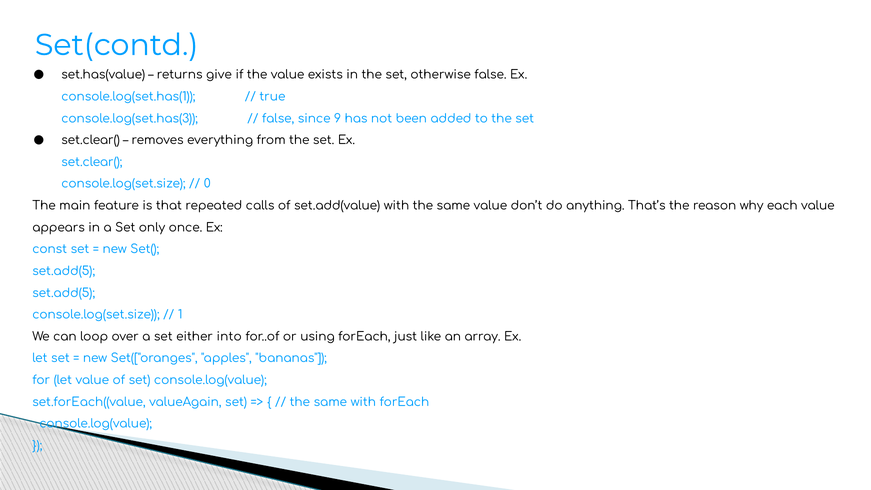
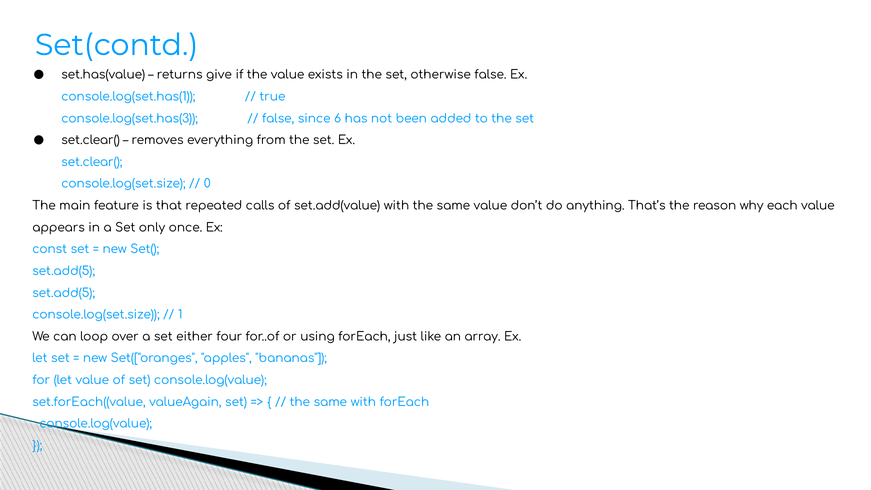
9: 9 -> 6 (338, 119)
into: into -> four (229, 337)
